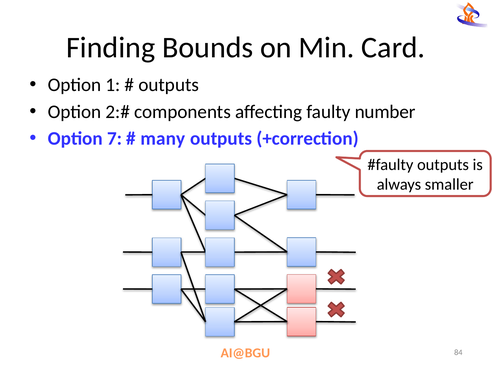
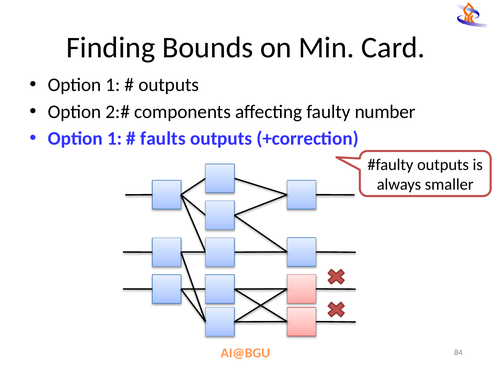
7: 7 -> 1 (115, 139)
many: many -> faults (163, 139)
